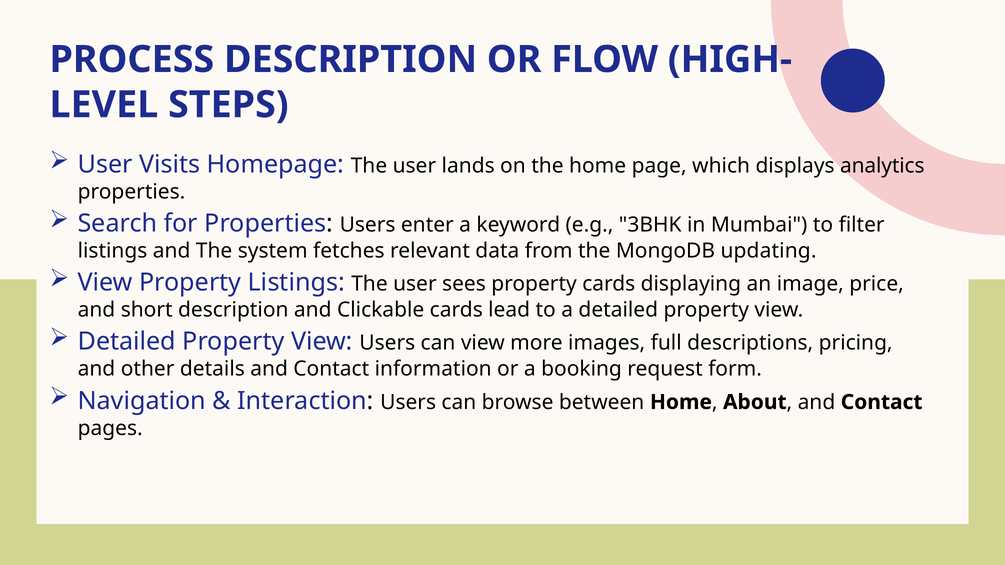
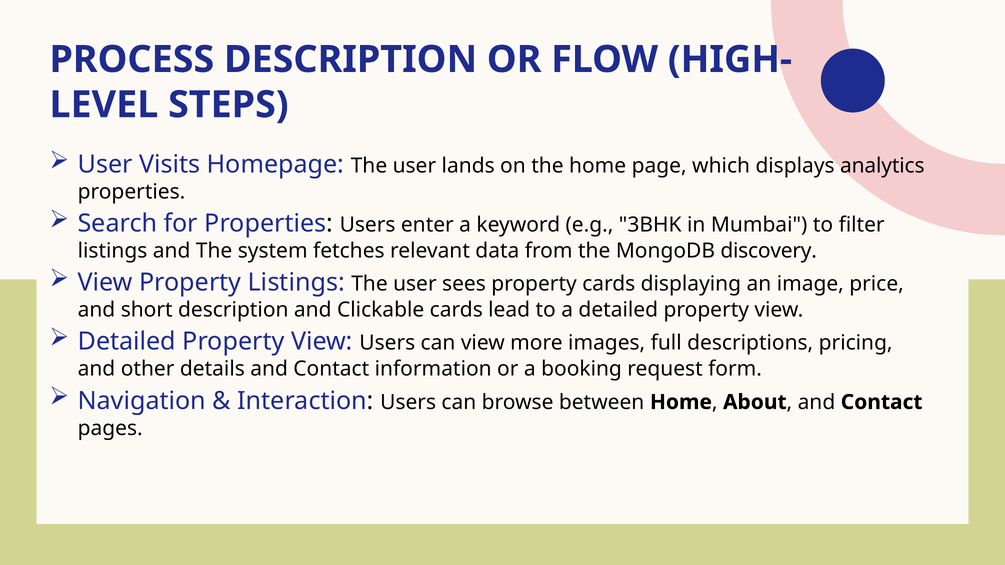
updating: updating -> discovery (769, 251)
